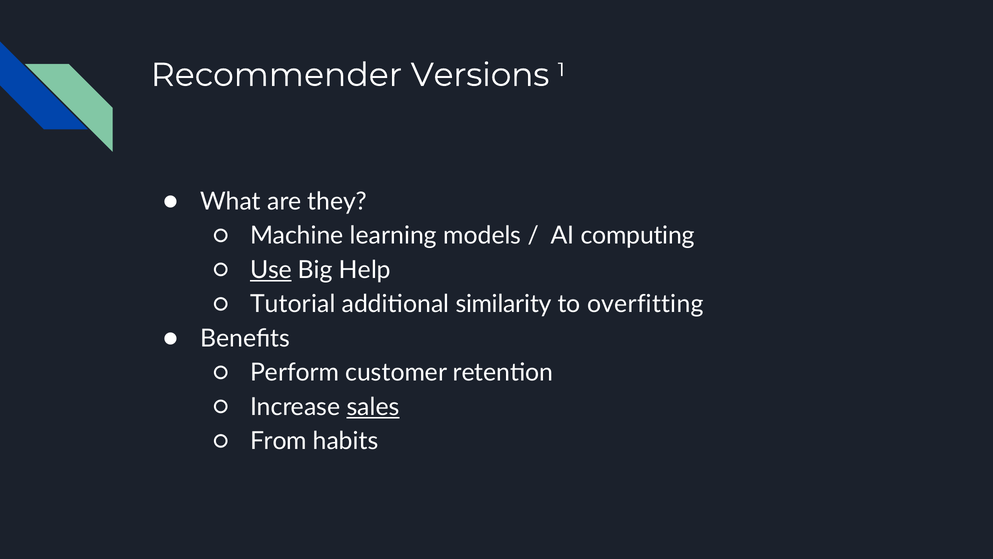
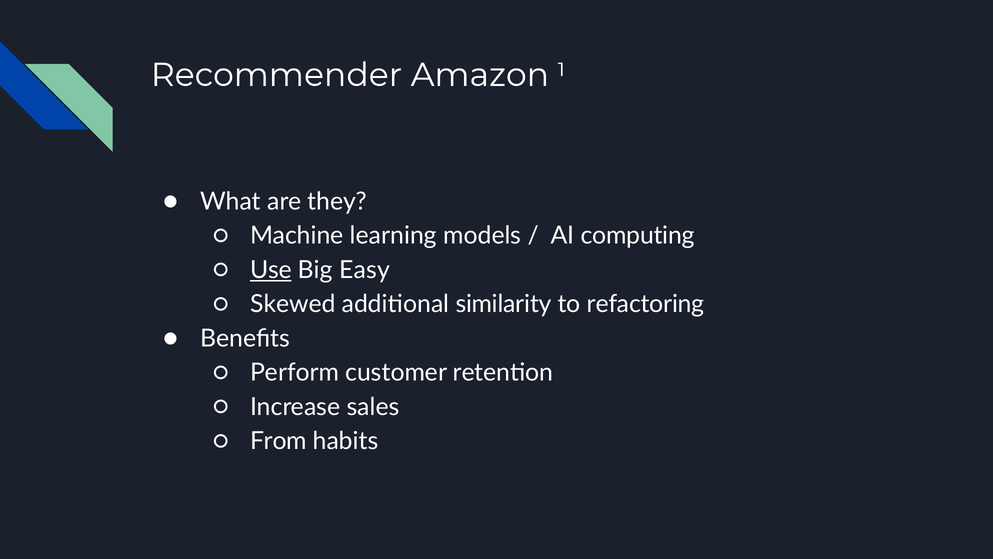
Versions: Versions -> Amazon (480, 75)
Help: Help -> Easy (365, 270)
Tutorial: Tutorial -> Skewed (293, 304)
overfitting: overfitting -> refactoring (646, 304)
sales underline: present -> none (373, 407)
